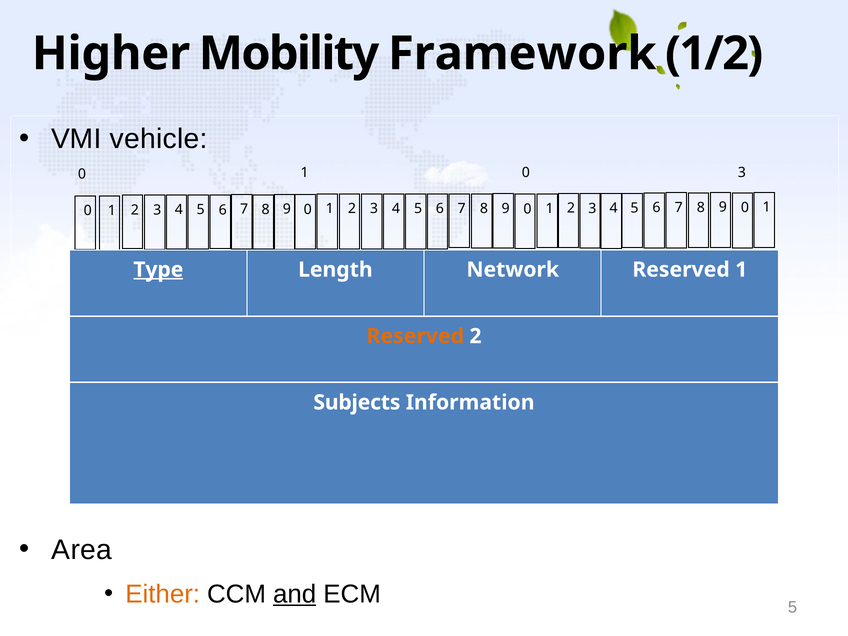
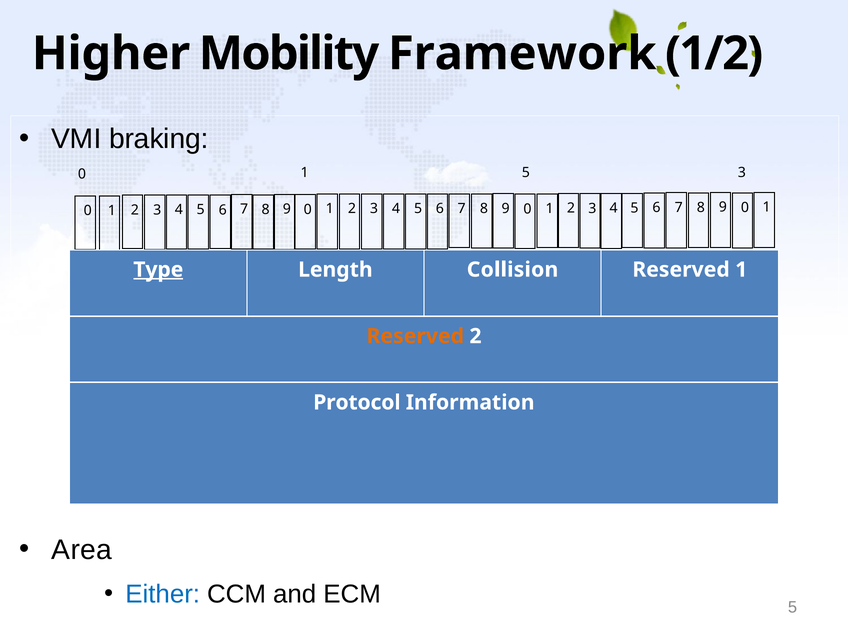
vehicle: vehicle -> braking (159, 139)
0 1 0: 0 -> 5 (526, 172)
Network: Network -> Collision (513, 270)
Subjects: Subjects -> Protocol (357, 402)
Either colour: orange -> blue (163, 594)
and underline: present -> none (295, 594)
